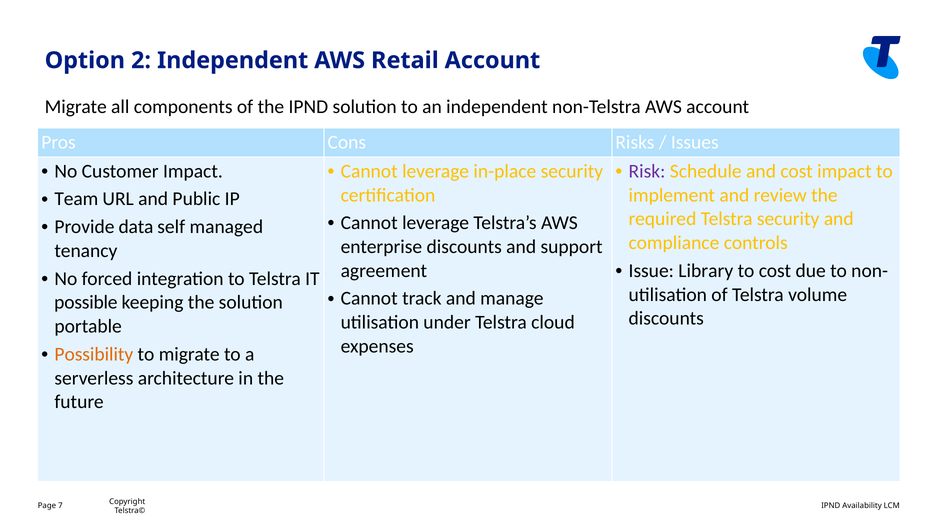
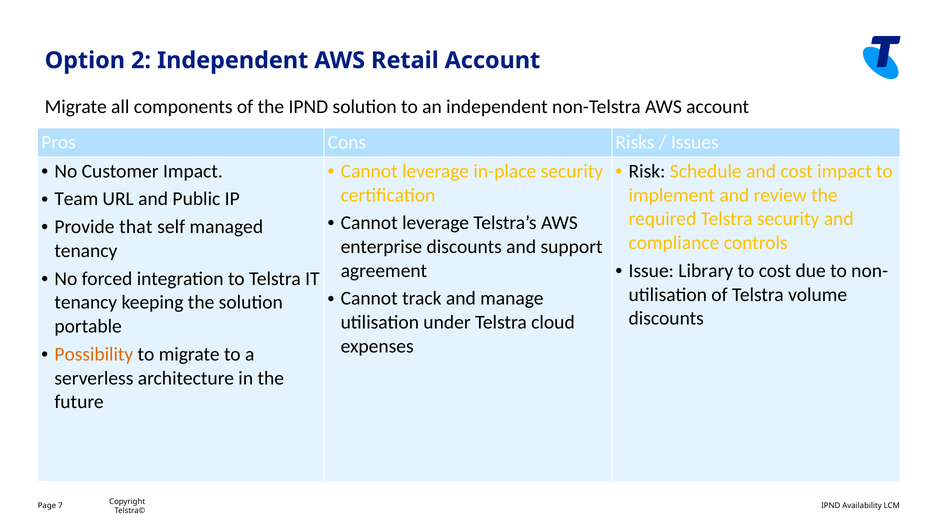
Risk colour: purple -> black (647, 171)
data: data -> that (136, 227)
possible: possible -> tenancy (86, 302)
